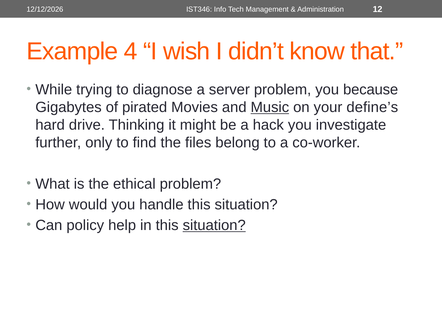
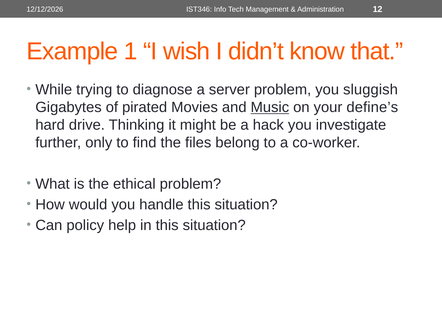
4: 4 -> 1 (131, 51)
because: because -> sluggish (371, 89)
situation underline: present -> none (214, 225)
